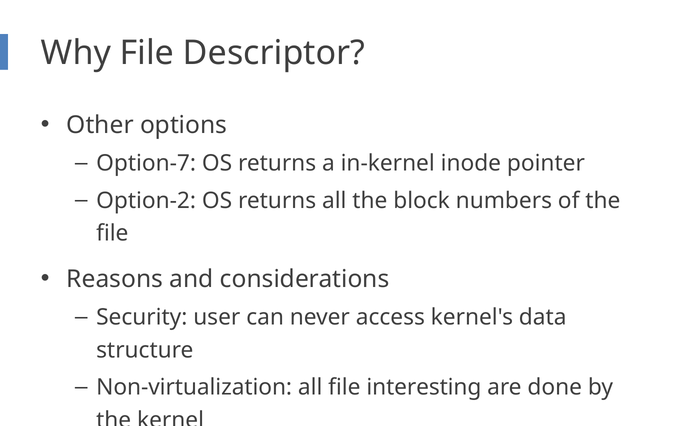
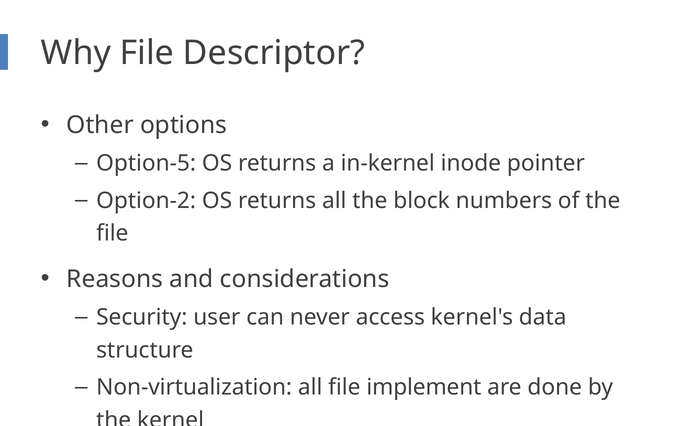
Option-7: Option-7 -> Option-5 (146, 163)
interesting: interesting -> implement (424, 387)
